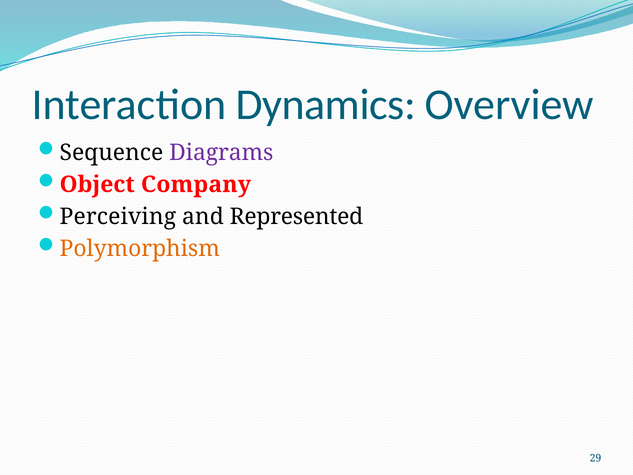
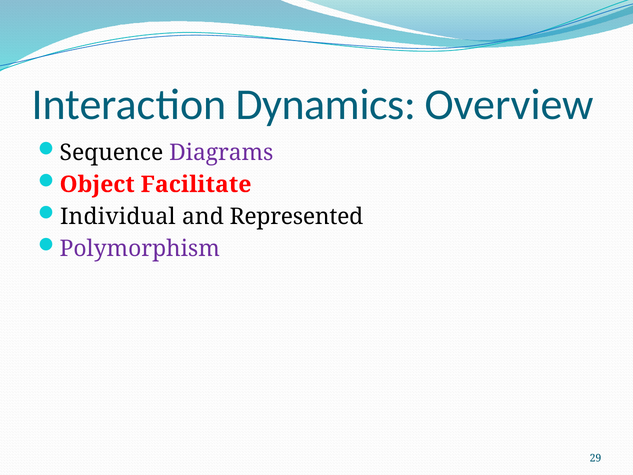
Company: Company -> Facilitate (196, 184)
Perceiving: Perceiving -> Individual (118, 216)
Polymorphism colour: orange -> purple (140, 248)
